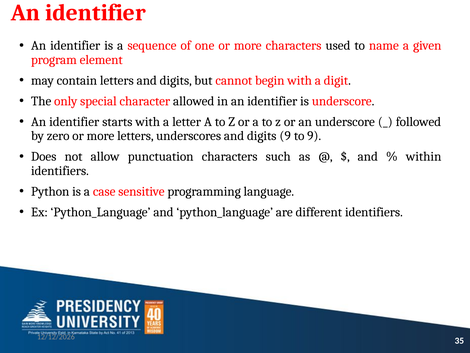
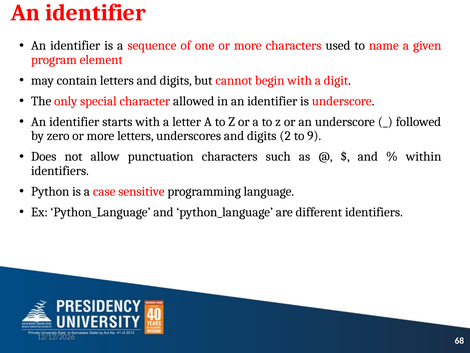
digits 9: 9 -> 2 (285, 136)
35: 35 -> 68 (459, 340)
